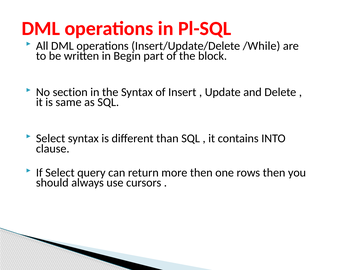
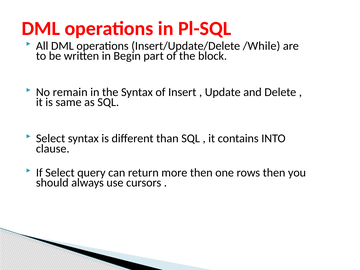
section: section -> remain (70, 92)
